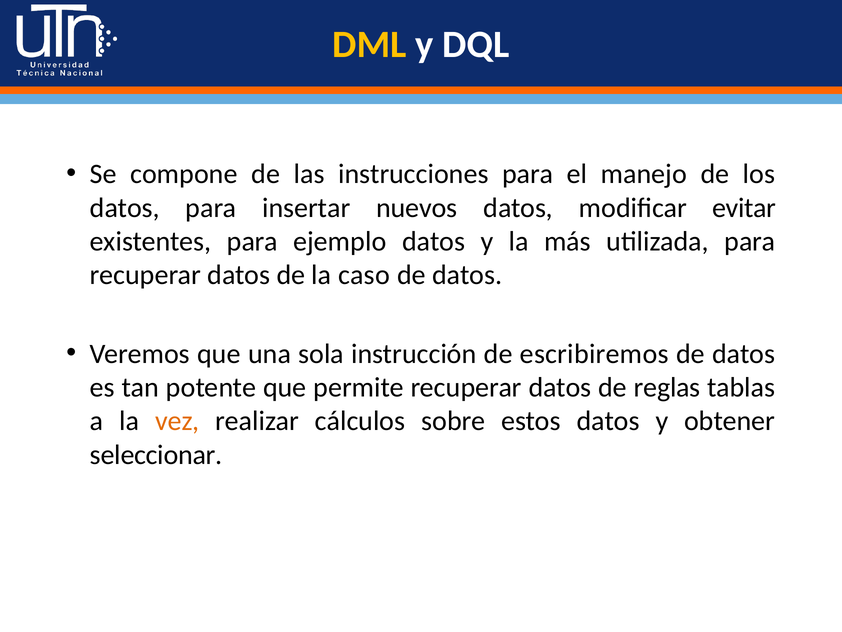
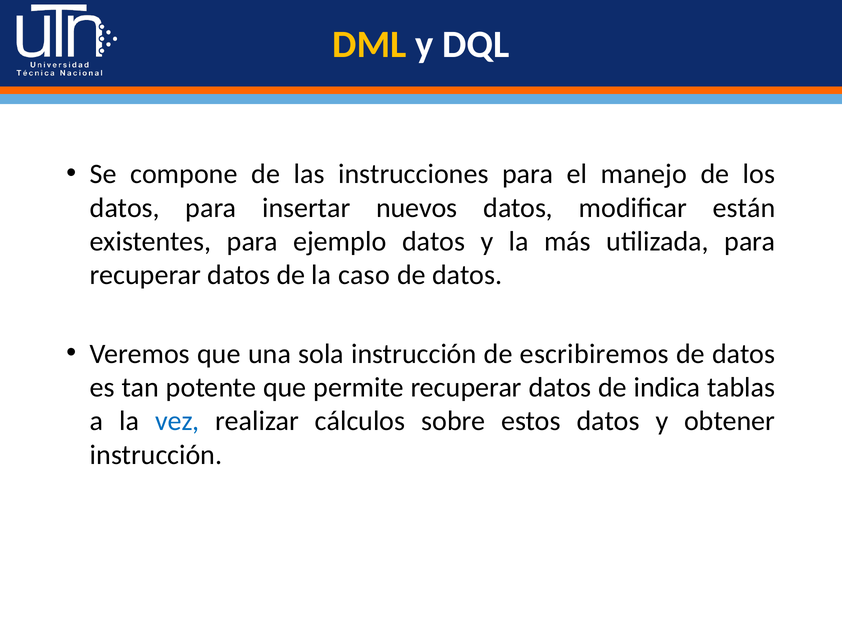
evitar: evitar -> están (744, 208)
reglas: reglas -> indica (667, 387)
vez colour: orange -> blue (177, 421)
seleccionar: seleccionar -> instrucción (156, 455)
